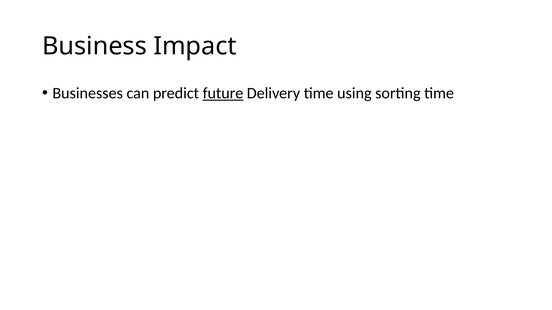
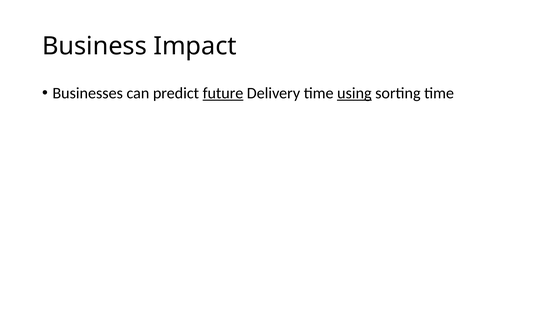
using underline: none -> present (354, 93)
